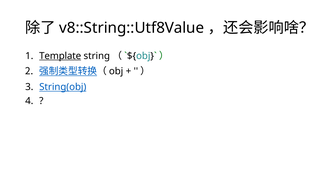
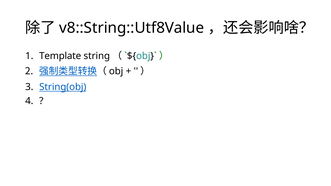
Template underline: present -> none (60, 56)
